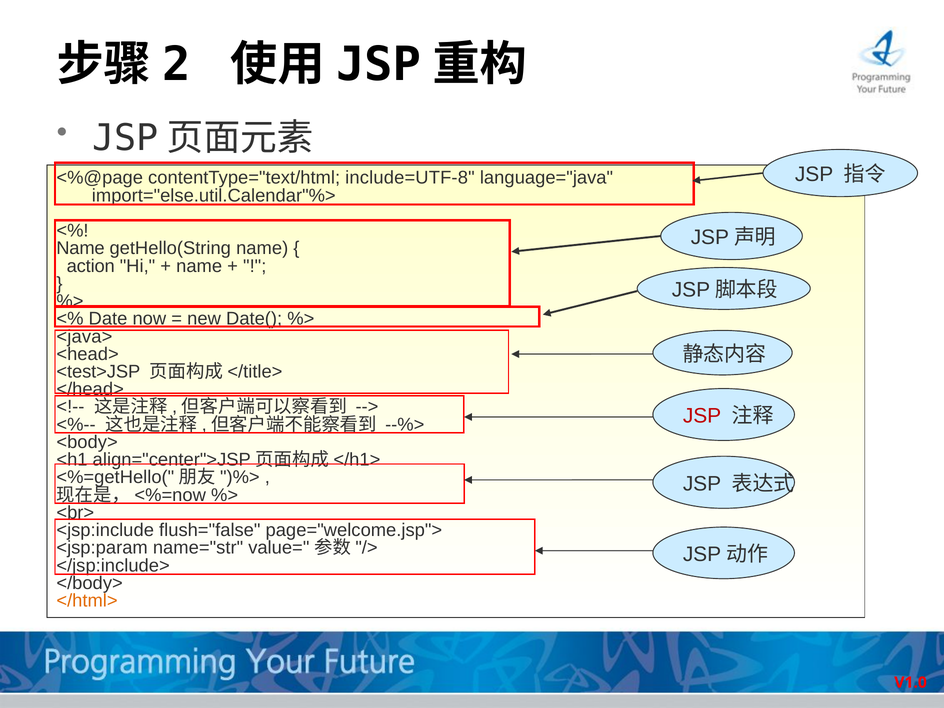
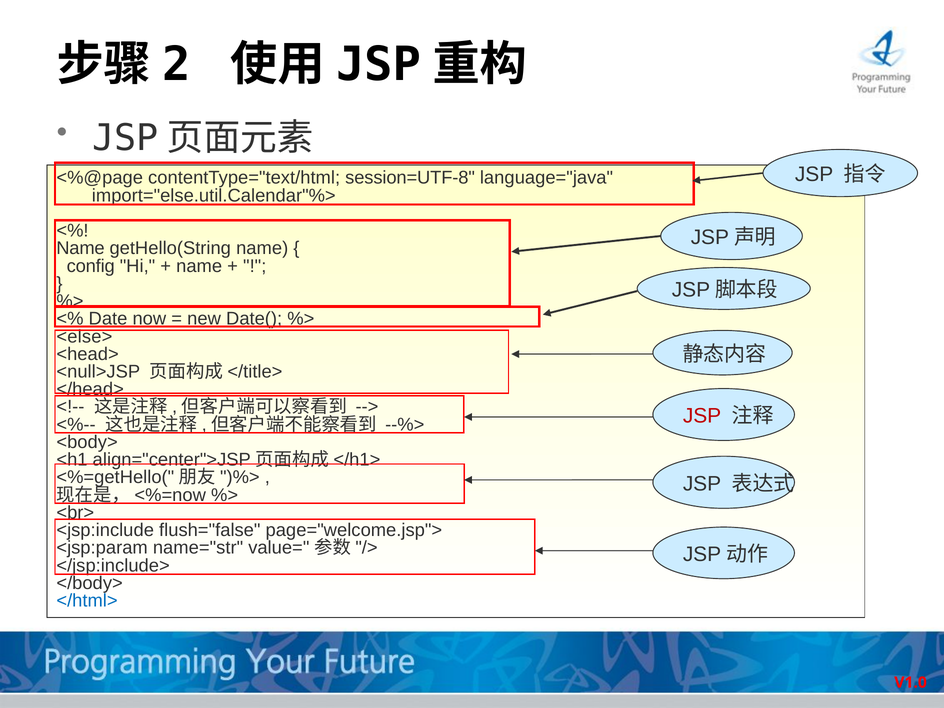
include=UTF-8: include=UTF-8 -> session=UTF-8 (410, 178)
action: action -> config (91, 266)
<java>: <java> -> <else> (84, 336)
<test>JSP: <test>JSP -> <null>JSP (98, 372)
</html> colour: orange -> blue (87, 601)
